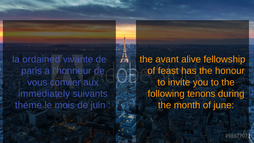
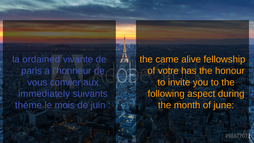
avant: avant -> came (167, 59)
feast: feast -> votre (168, 71)
tenons: tenons -> aspect (201, 94)
